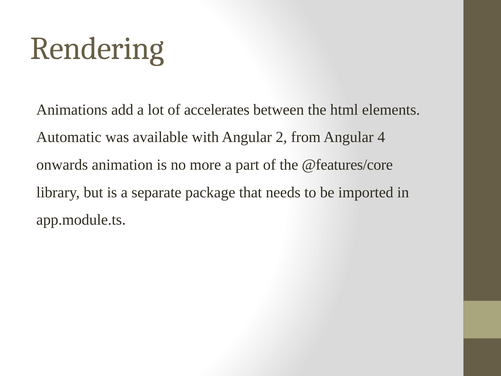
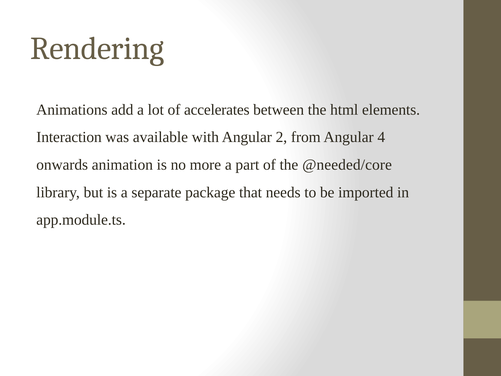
Automatic: Automatic -> Interaction (69, 137)
@features/core: @features/core -> @needed/core (347, 165)
